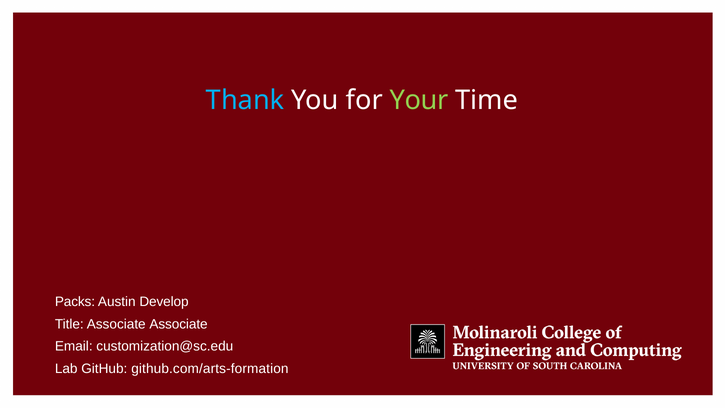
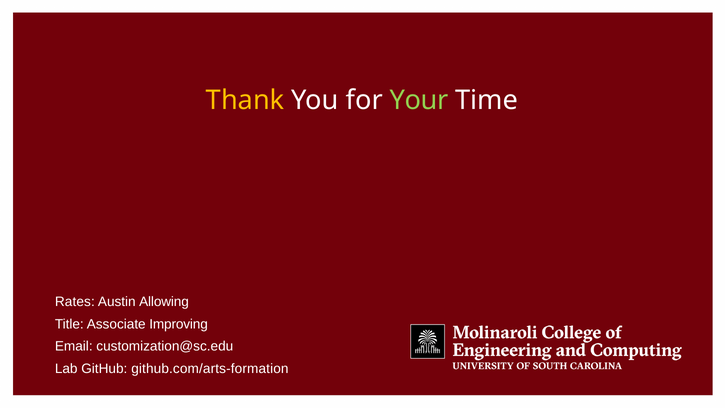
Thank colour: light blue -> yellow (245, 100)
Packs: Packs -> Rates (75, 302)
Develop: Develop -> Allowing (164, 302)
Associate Associate: Associate -> Improving (179, 324)
